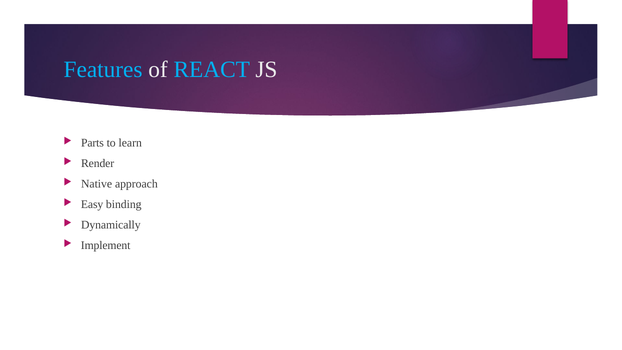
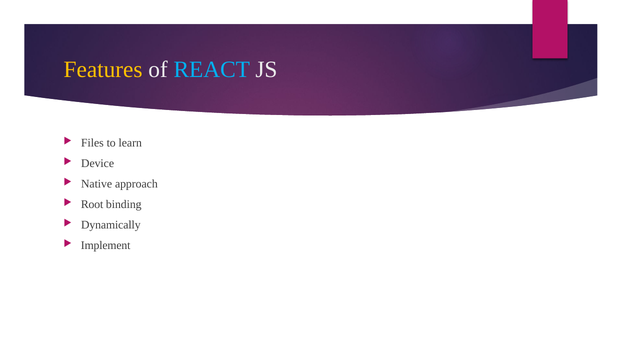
Features colour: light blue -> yellow (103, 69)
Parts: Parts -> Files (92, 143)
Render: Render -> Device (98, 163)
Easy: Easy -> Root (92, 204)
